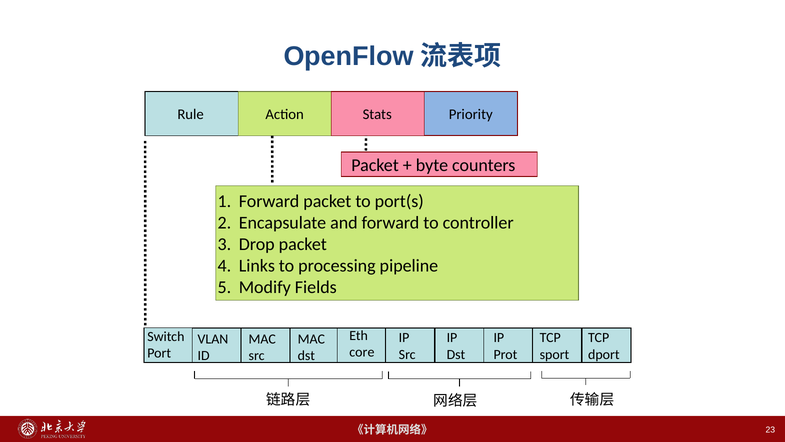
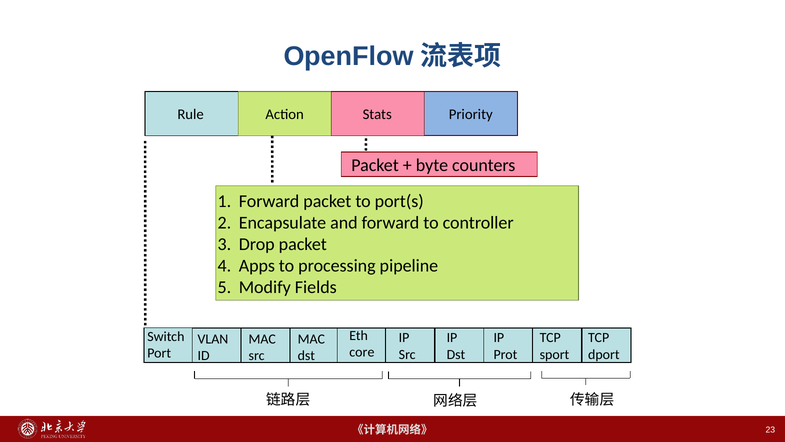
Links: Links -> Apps (257, 266)
